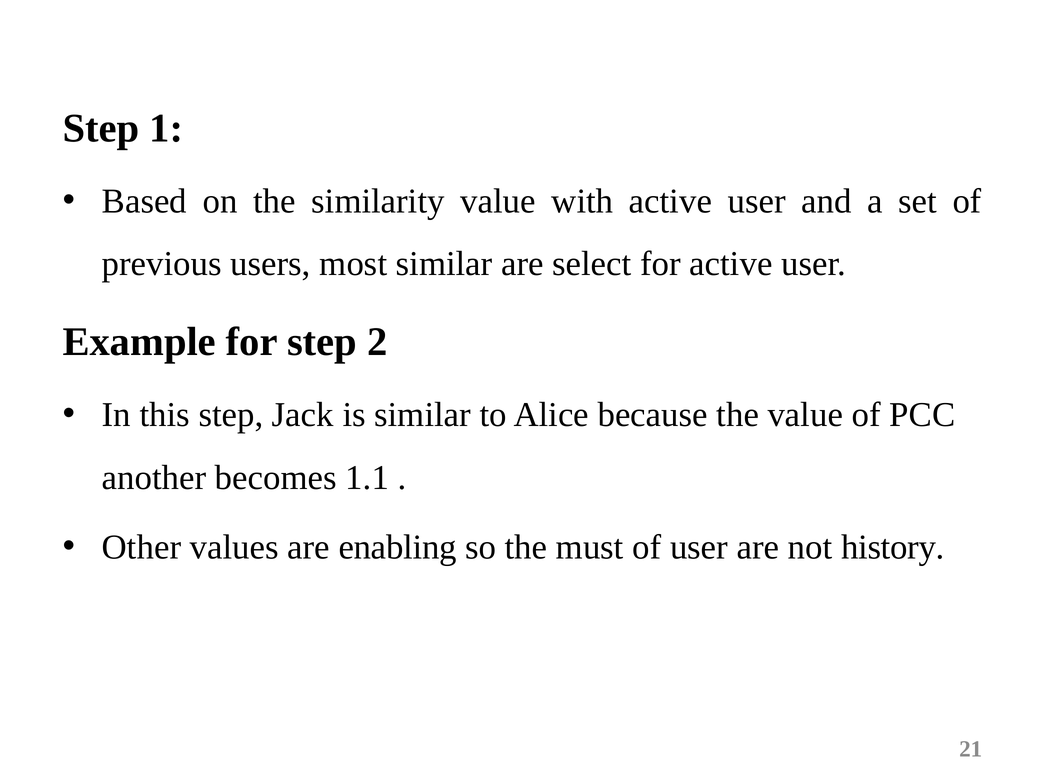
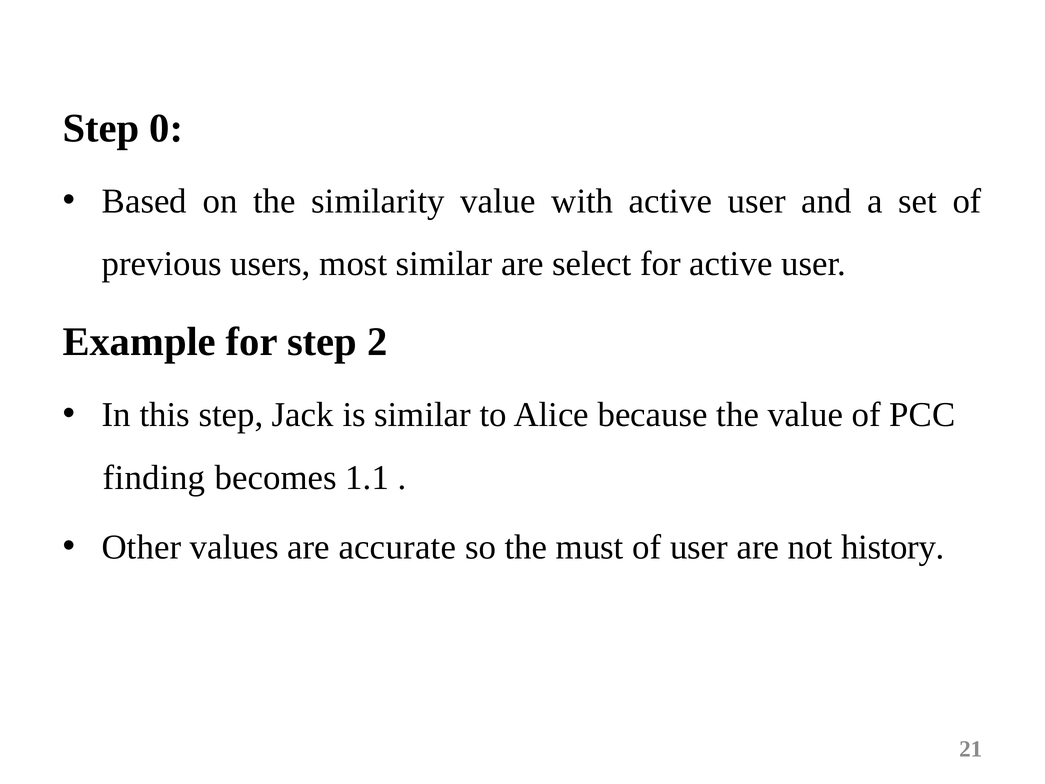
1: 1 -> 0 (166, 128)
another: another -> finding (154, 477)
enabling: enabling -> accurate (397, 547)
